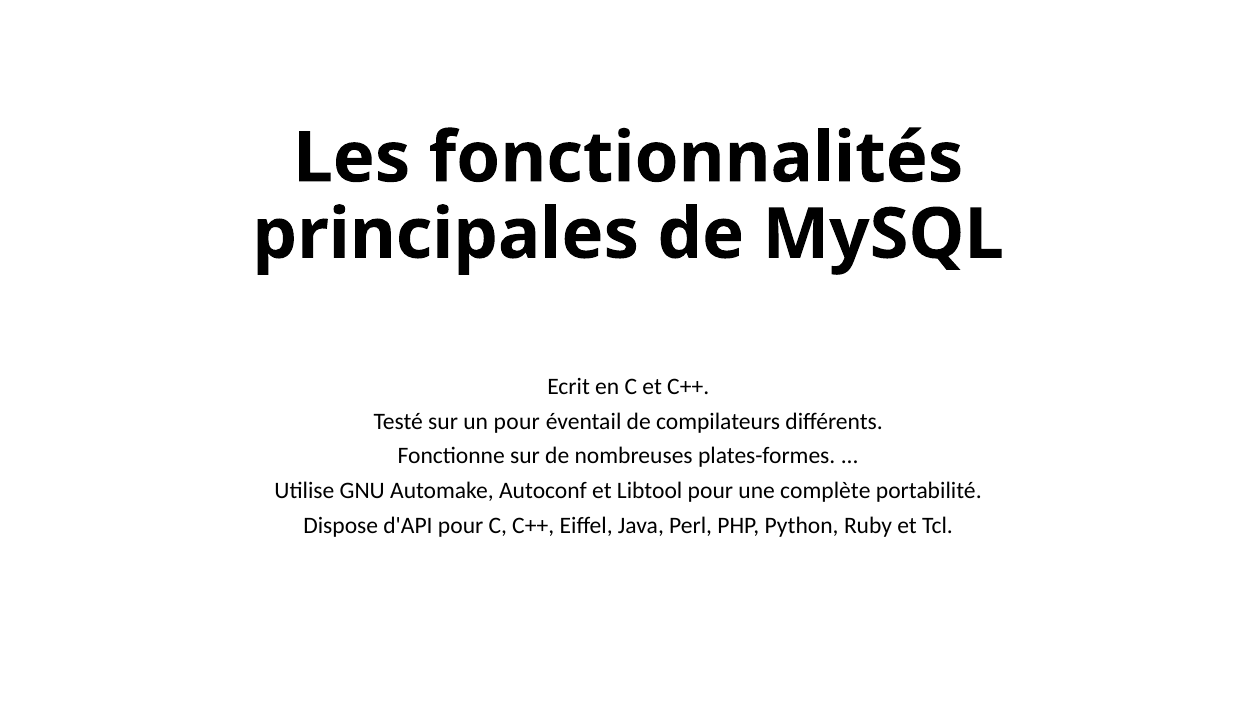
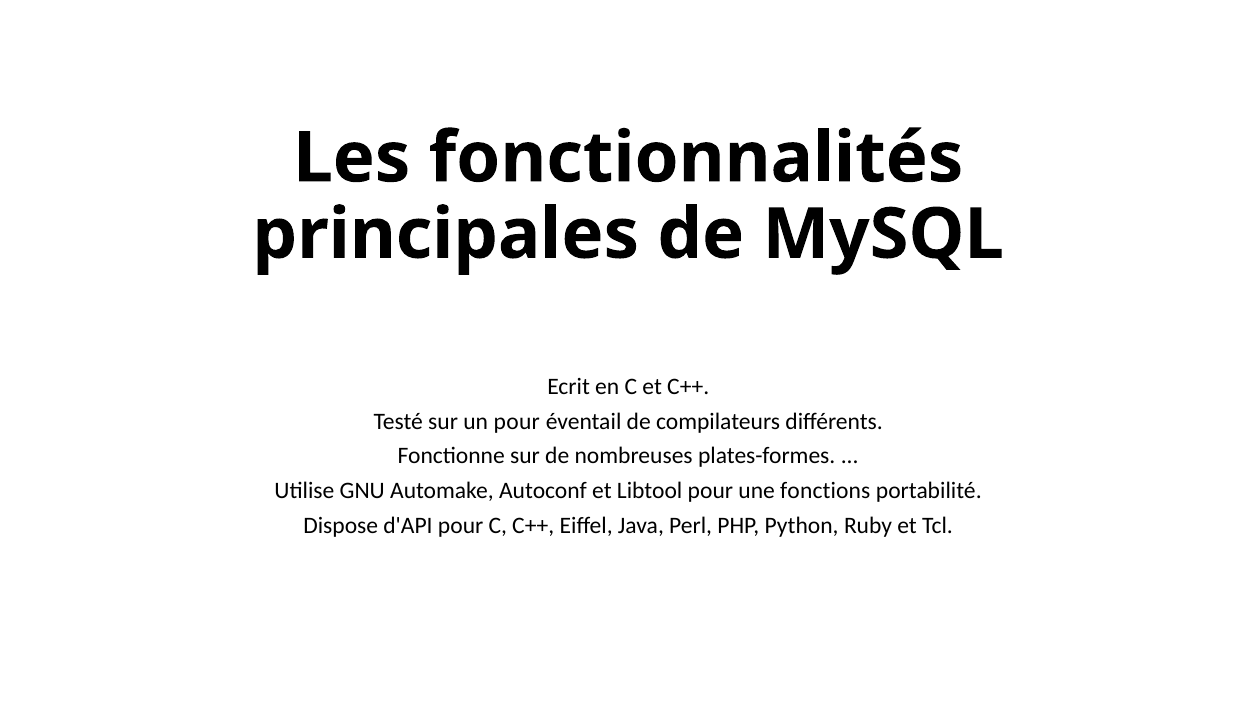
complète: complète -> fonctions (825, 491)
